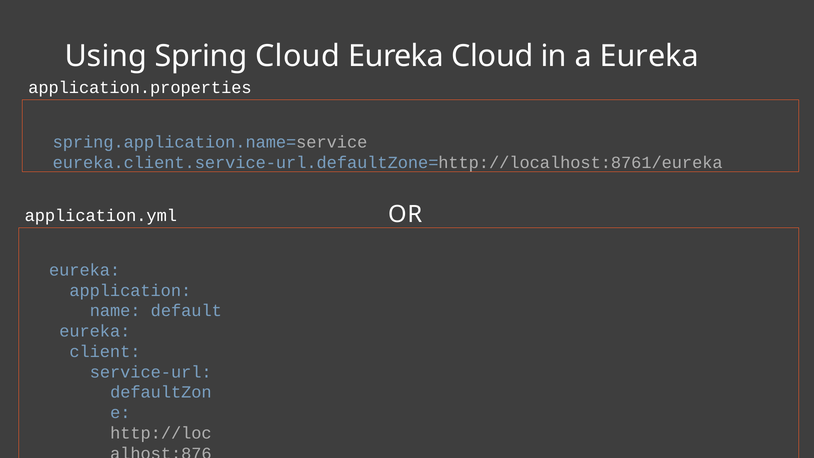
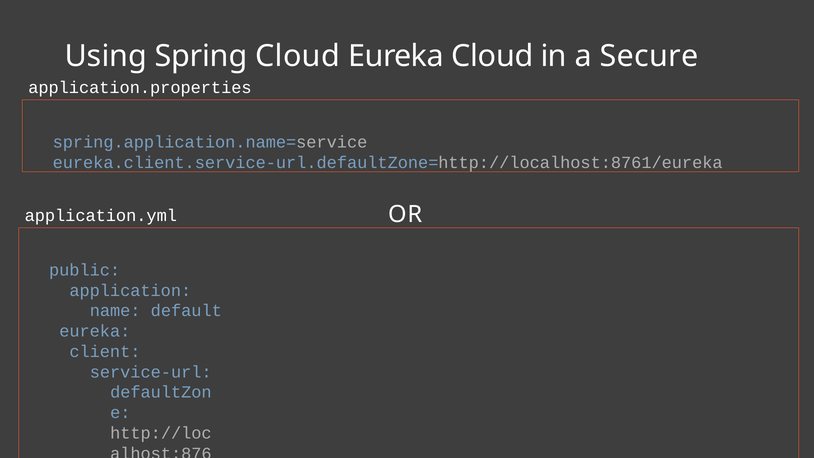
a Eureka: Eureka -> Secure (649, 56)
eureka: eureka -> public (85, 270)
